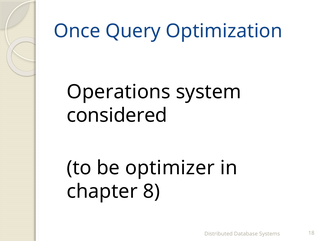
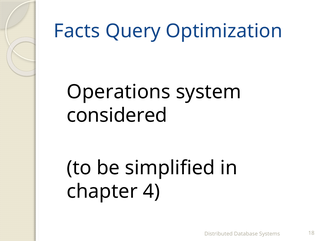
Once: Once -> Facts (77, 31)
optimizer: optimizer -> simplified (170, 168)
8: 8 -> 4 (151, 192)
